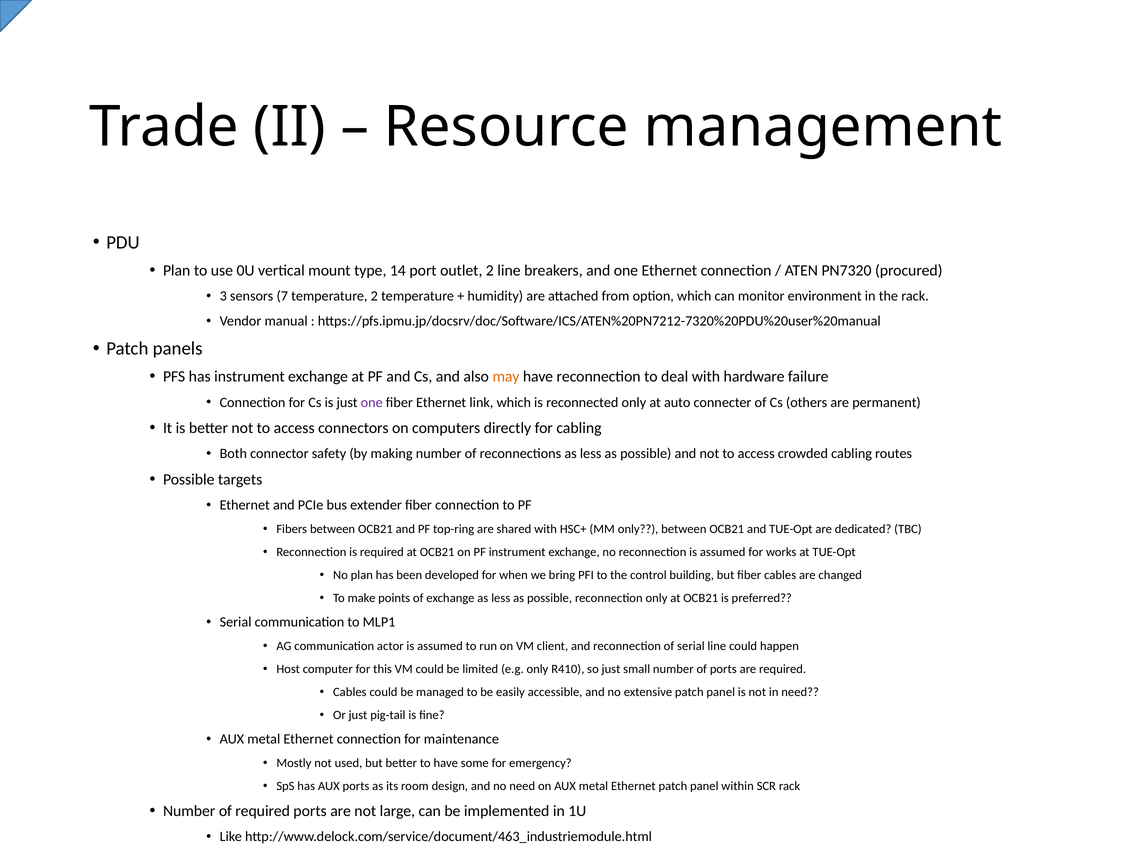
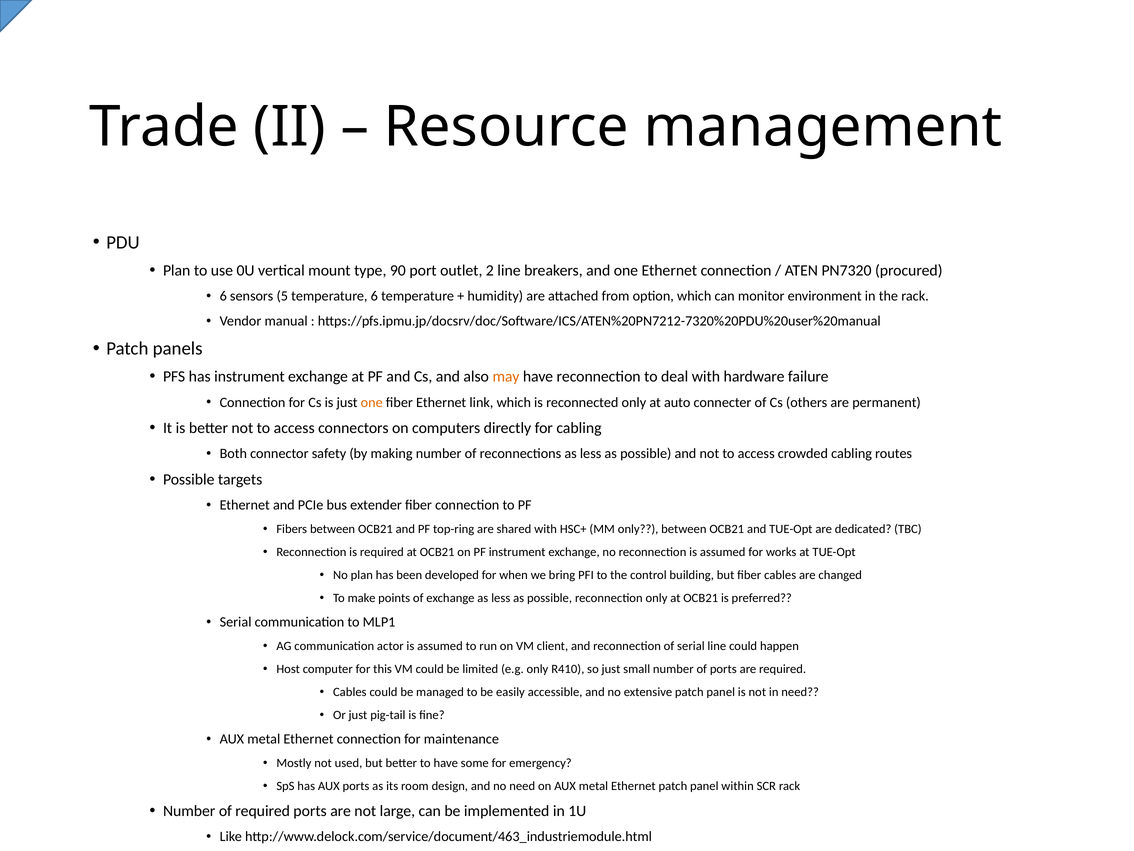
14: 14 -> 90 (398, 270)
3: 3 -> 6 (223, 296)
7: 7 -> 5 (282, 296)
temperature 2: 2 -> 6 (374, 296)
one colour: purple -> orange (372, 402)
